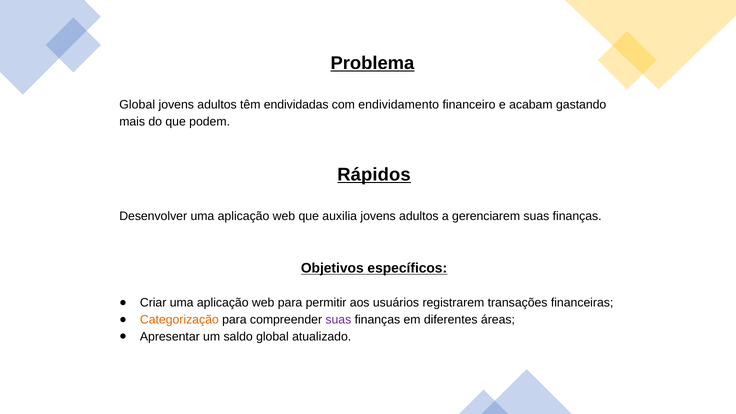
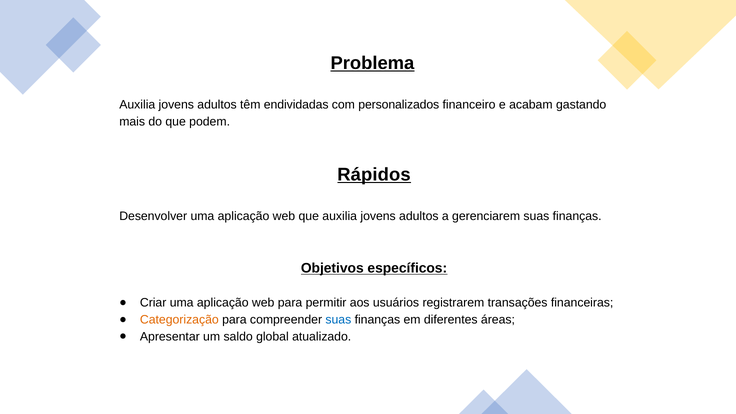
Global: Global -> Auxilia (137, 105)
endividamento: endividamento -> personalizados (399, 105)
suas colour: purple -> blue (338, 320)
